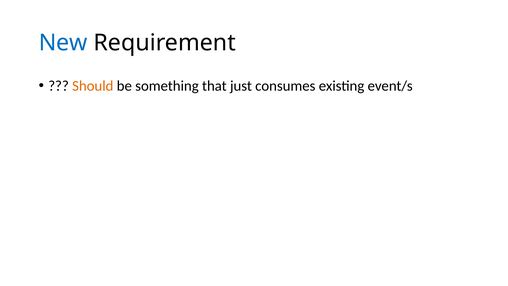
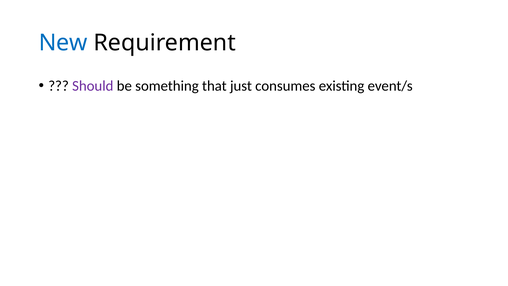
Should colour: orange -> purple (93, 86)
